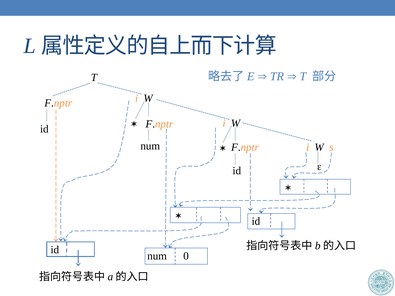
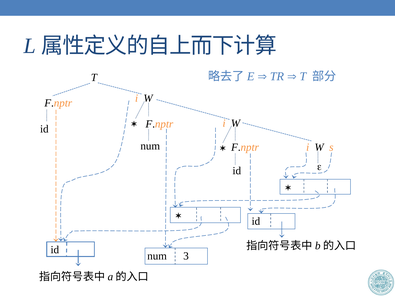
0: 0 -> 3 (186, 256)
